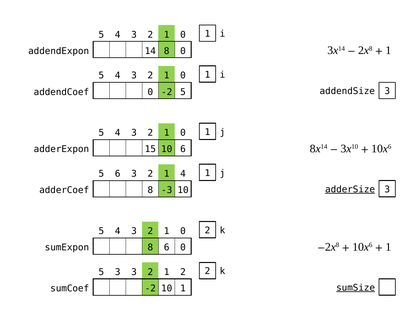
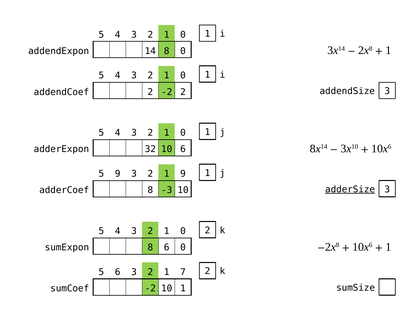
addendCoef 0: 0 -> 2 (150, 92)
-2 5: 5 -> 2 (183, 92)
15: 15 -> 32 (150, 149)
5 6: 6 -> 9 (118, 173)
1 4: 4 -> 9 (183, 173)
5 3: 3 -> 6 (118, 271)
1 2: 2 -> 7 (183, 271)
sumSize underline: present -> none (356, 287)
